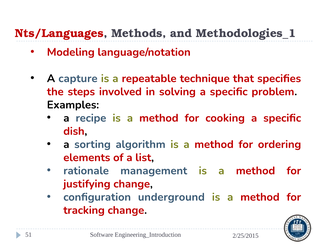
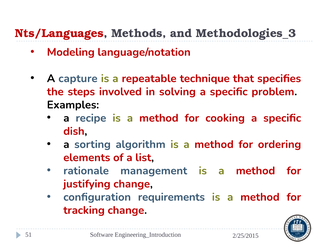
Methodologies_1: Methodologies_1 -> Methodologies_3 (246, 33)
underground: underground -> requirements (171, 197)
